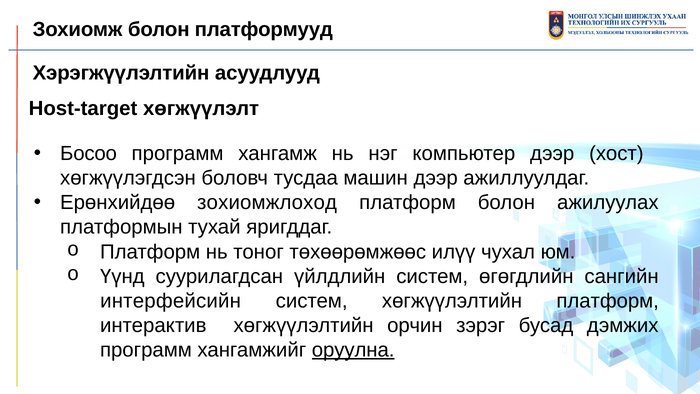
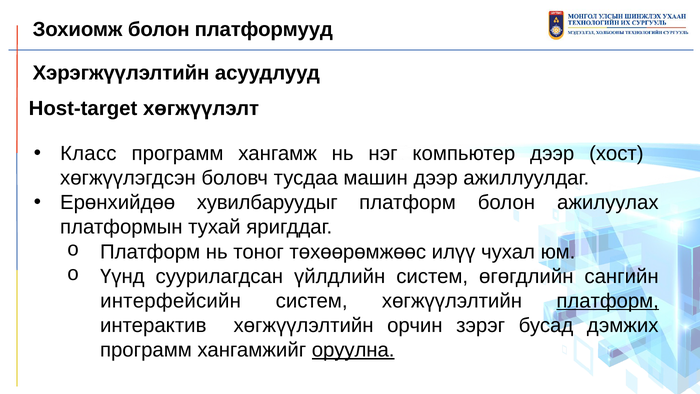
Босоо: Босоо -> Класс (88, 154)
зохиомжлоход: зохиомжлоход -> хувилбаруудыг (267, 203)
платформ underline: none -> present (608, 301)
